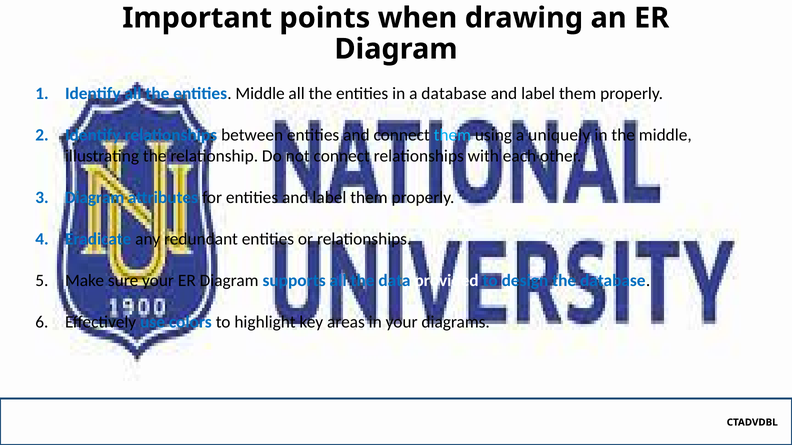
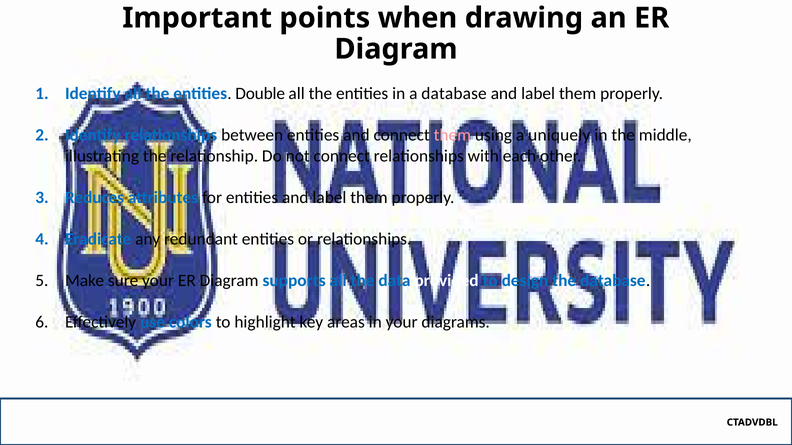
entities Middle: Middle -> Double (260, 94)
them colour: light blue -> pink (452, 135)
Diagram: Diagram -> Reduces (95, 198)
